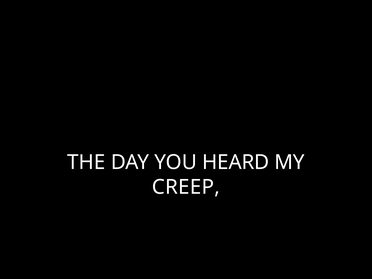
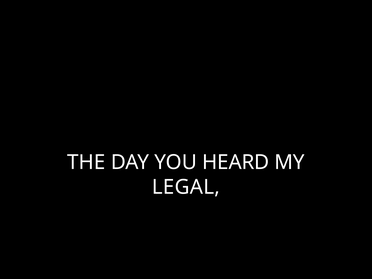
CREEP: CREEP -> LEGAL (186, 187)
